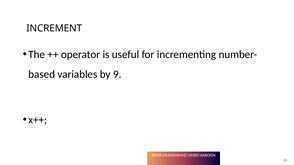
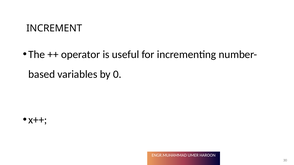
9: 9 -> 0 (117, 74)
